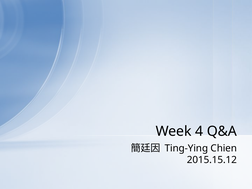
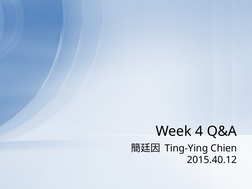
2015.15.12: 2015.15.12 -> 2015.40.12 (212, 160)
